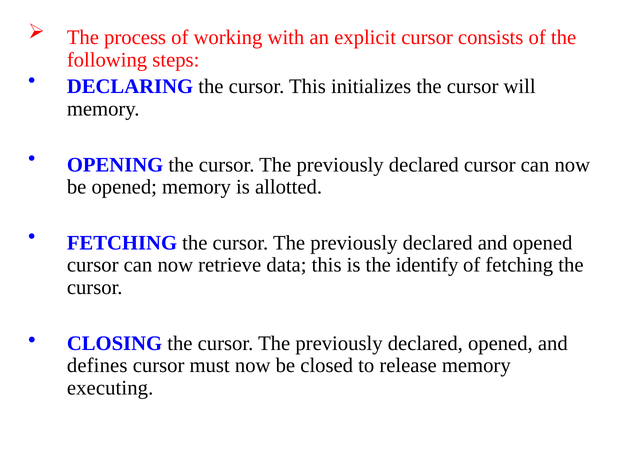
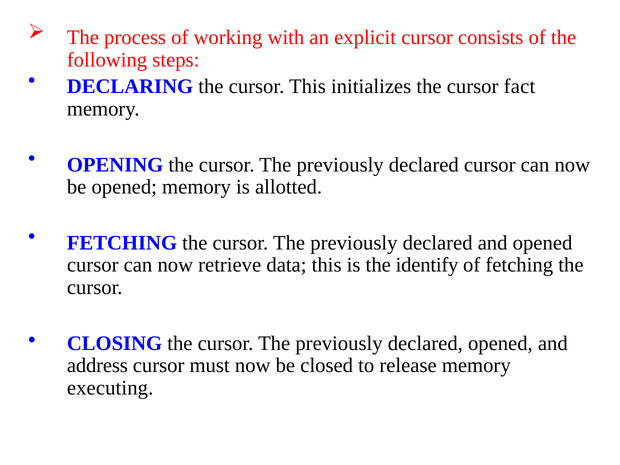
will: will -> fact (519, 87)
defines: defines -> address (97, 366)
